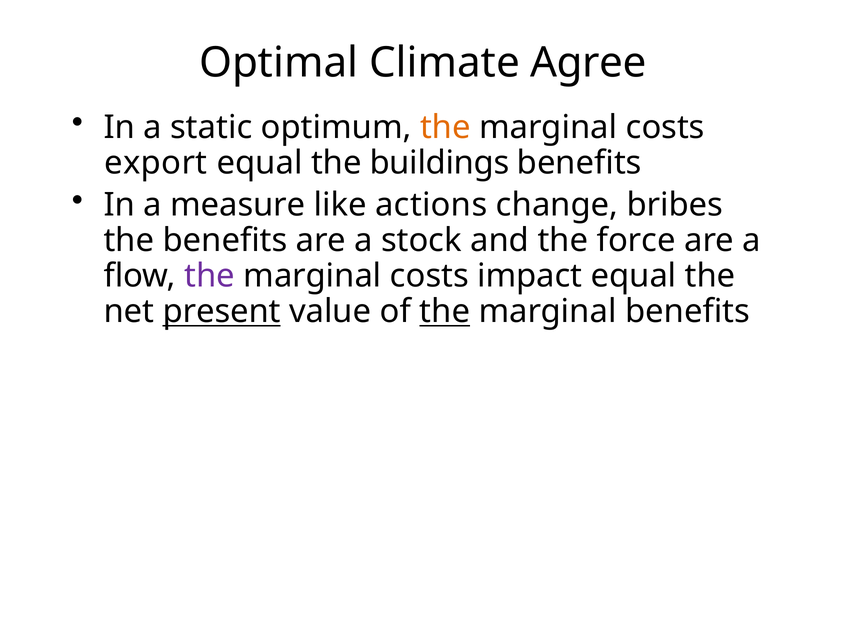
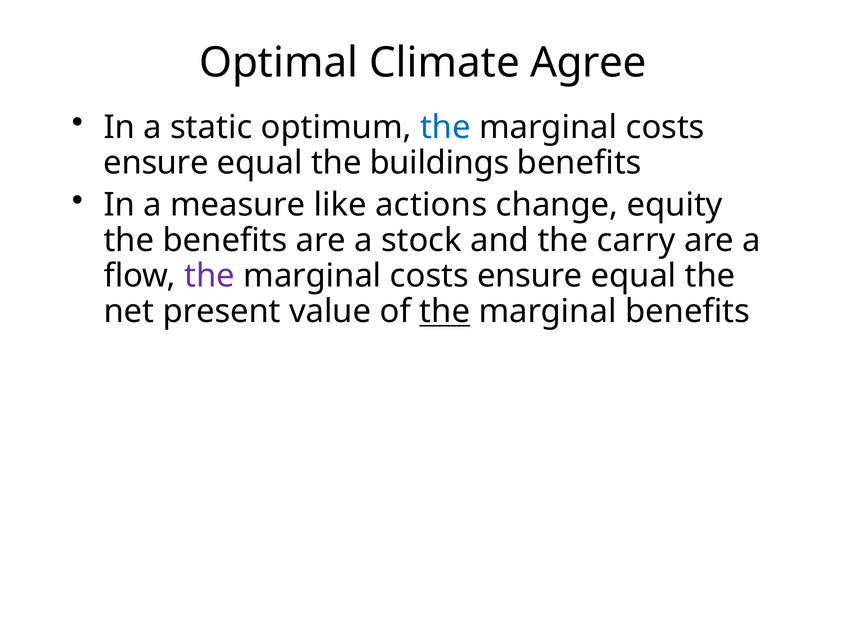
the colour: orange -> blue (445, 127)
export: export -> ensure (156, 163)
bribes: bribes -> equity (675, 205)
force: force -> carry (636, 240)
impact: impact -> ensure (530, 276)
present underline: present -> none (222, 311)
